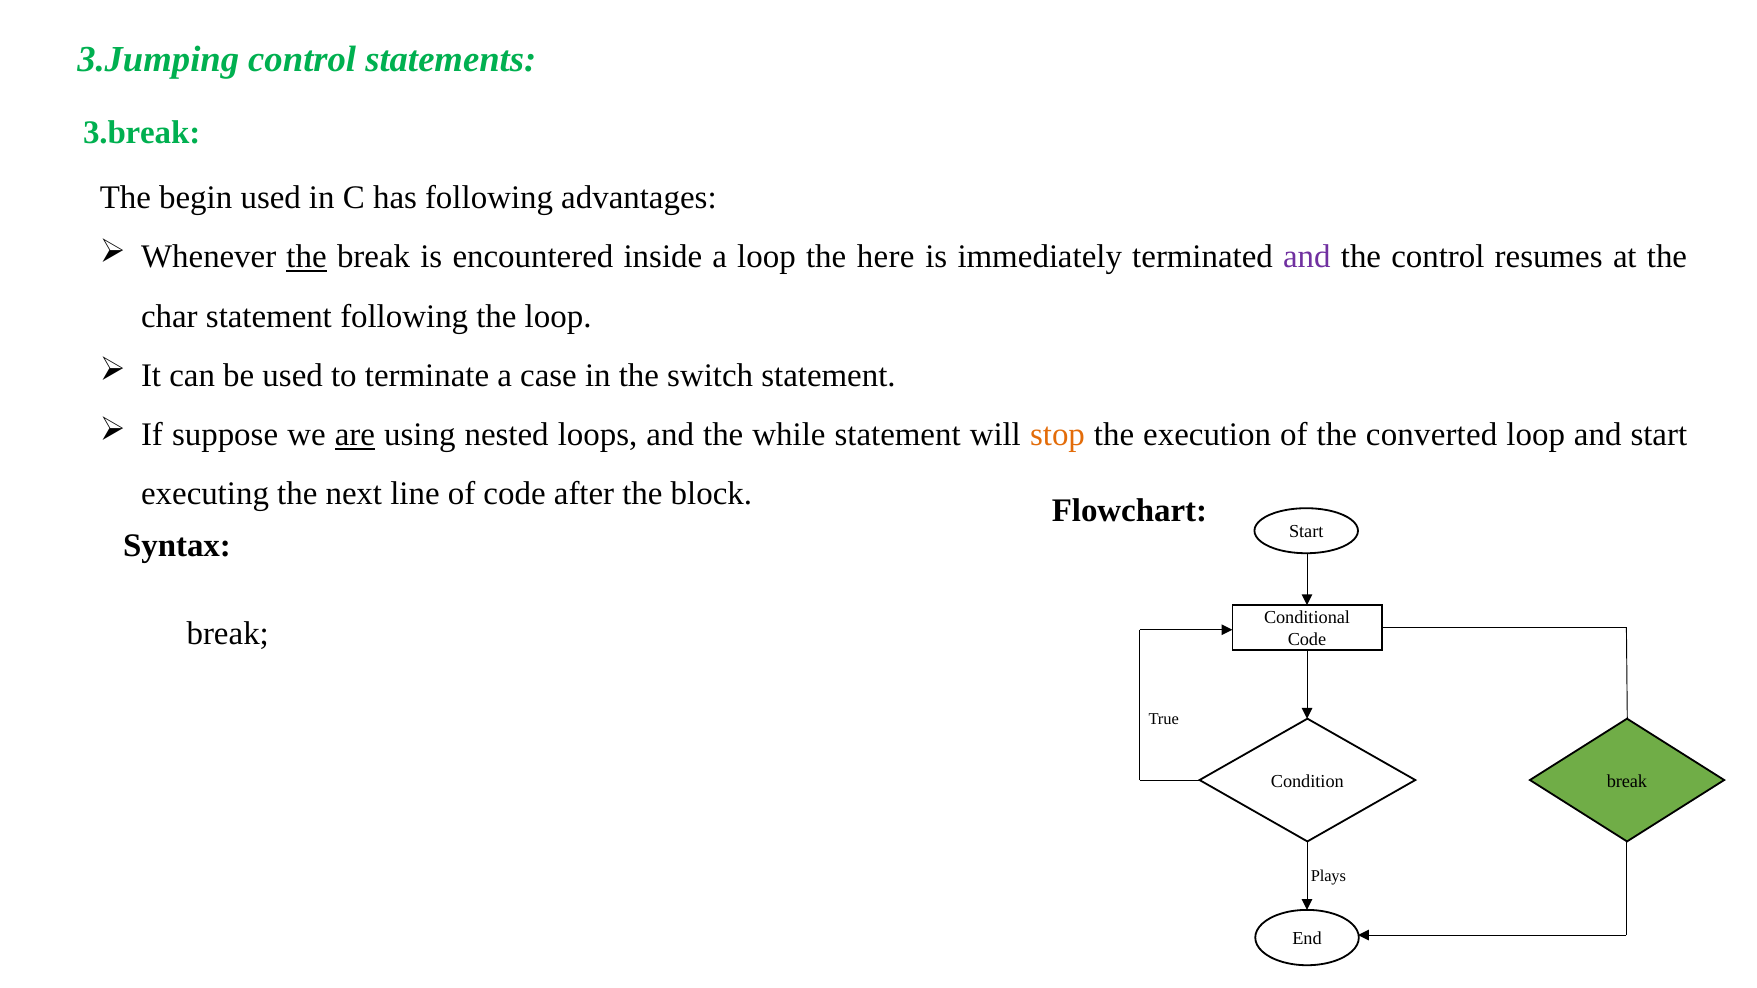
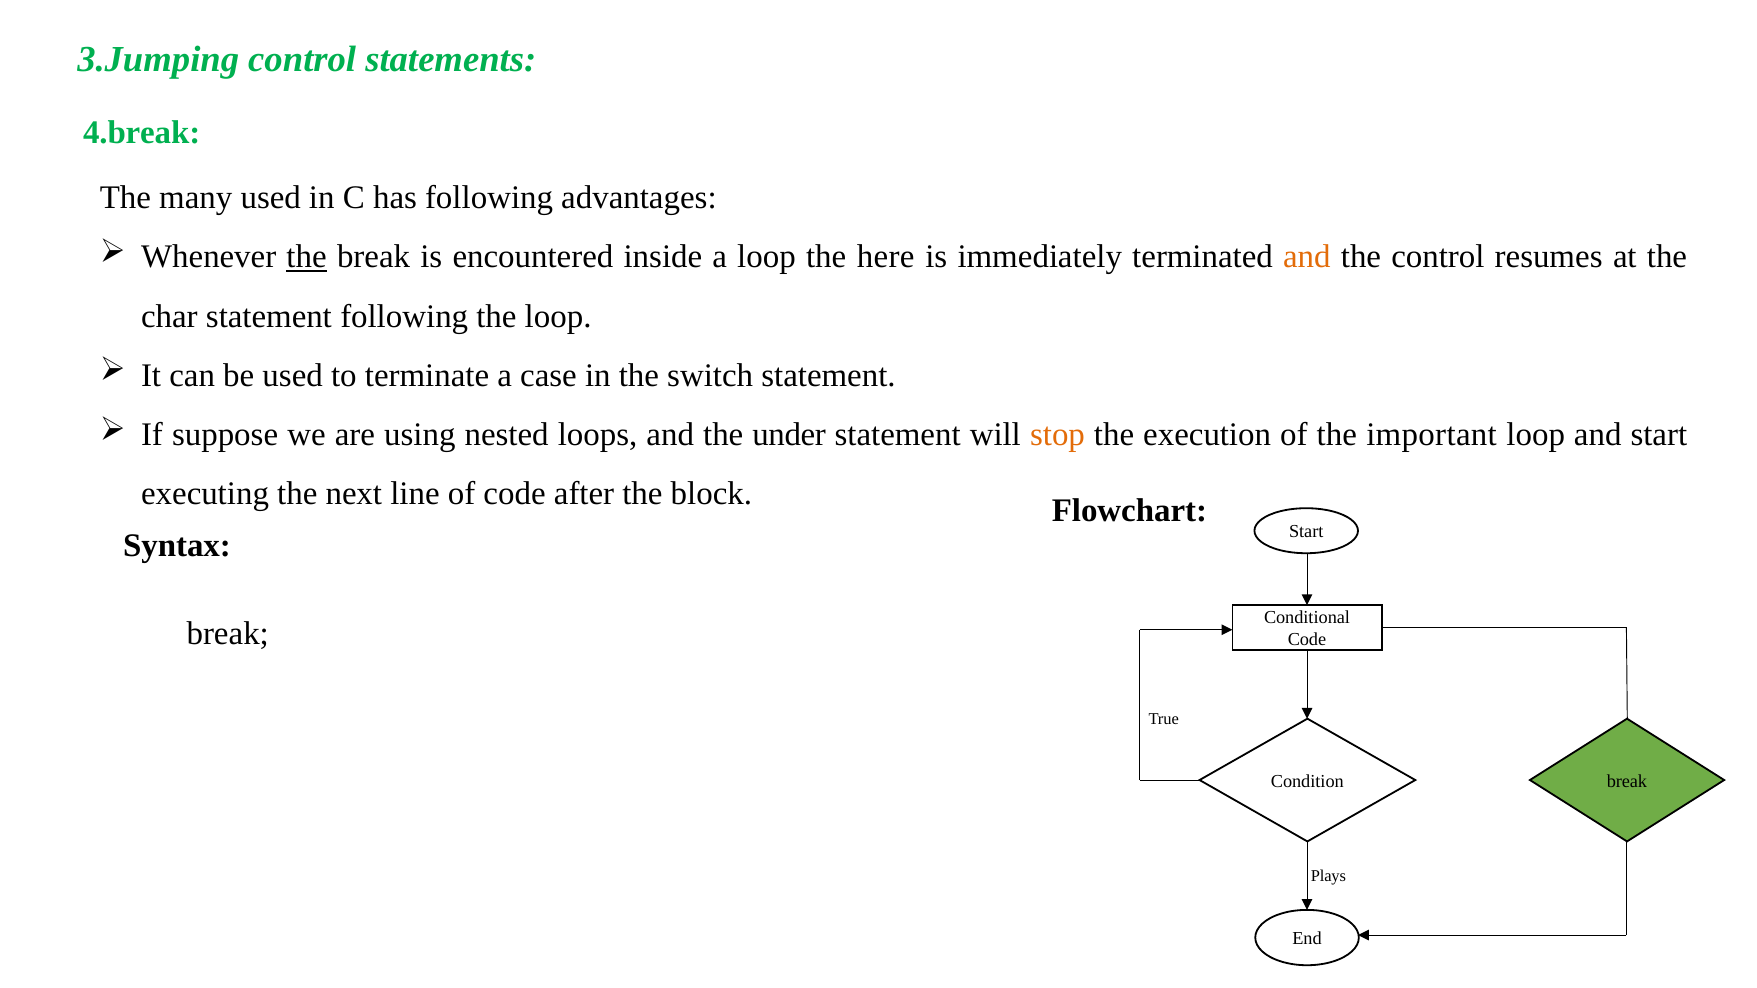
3.break: 3.break -> 4.break (142, 133)
begin: begin -> many (196, 198)
and colour: purple -> orange (1307, 257)
are underline: present -> none (355, 435)
while: while -> under (789, 435)
converted: converted -> important (1432, 435)
